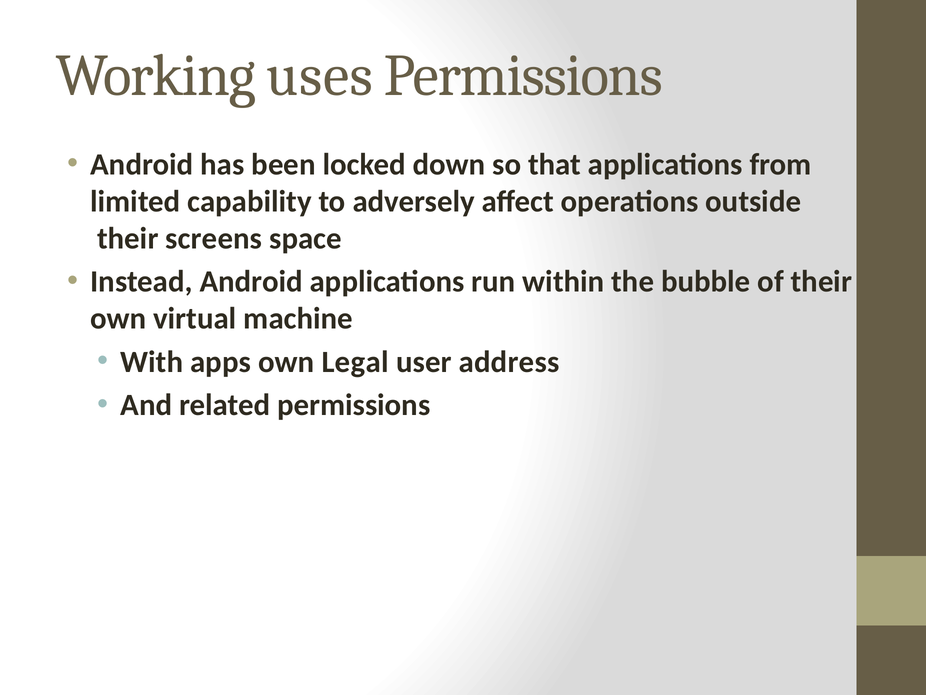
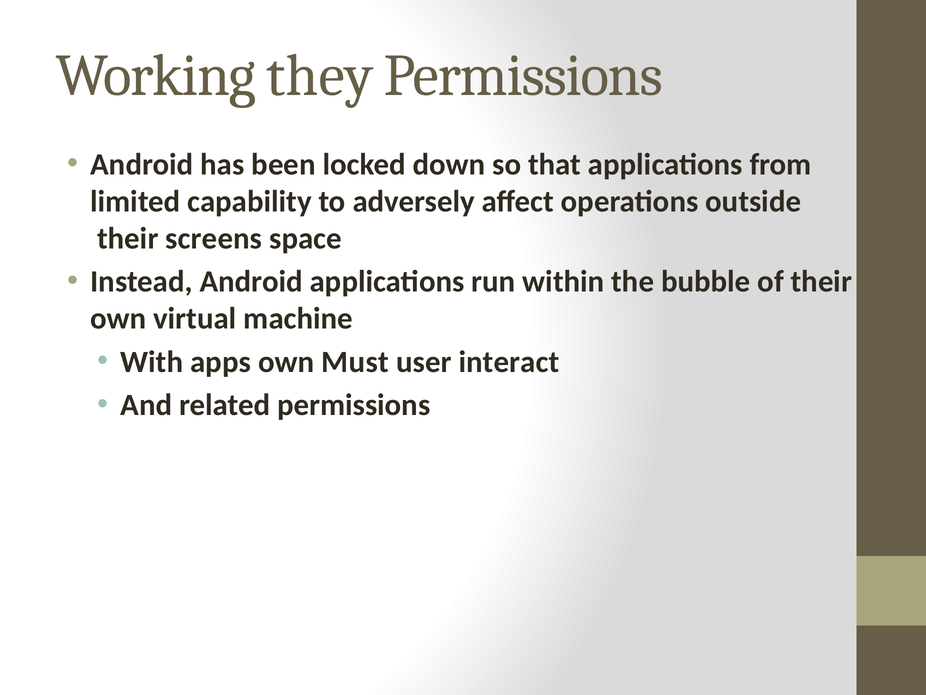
uses: uses -> they (320, 76)
Legal: Legal -> Must (355, 362)
address: address -> interact (509, 362)
